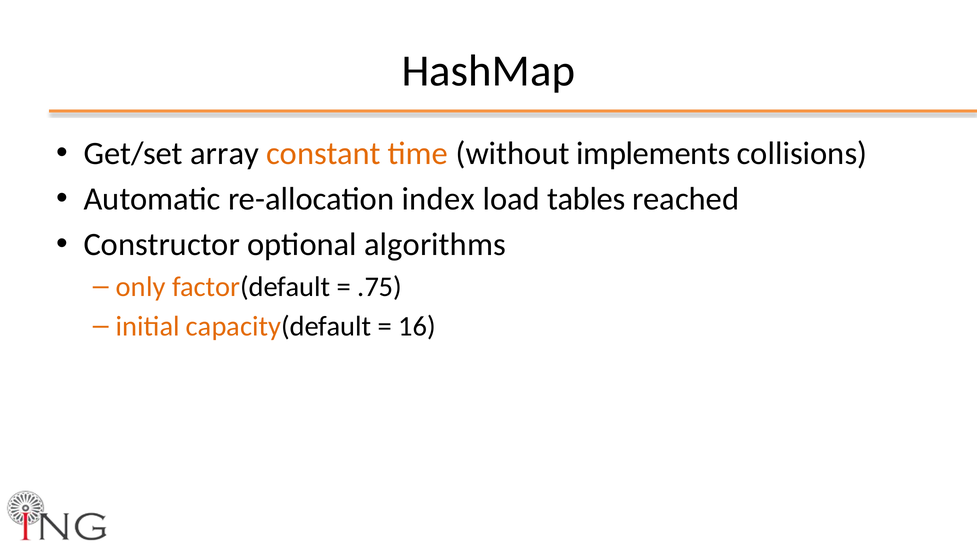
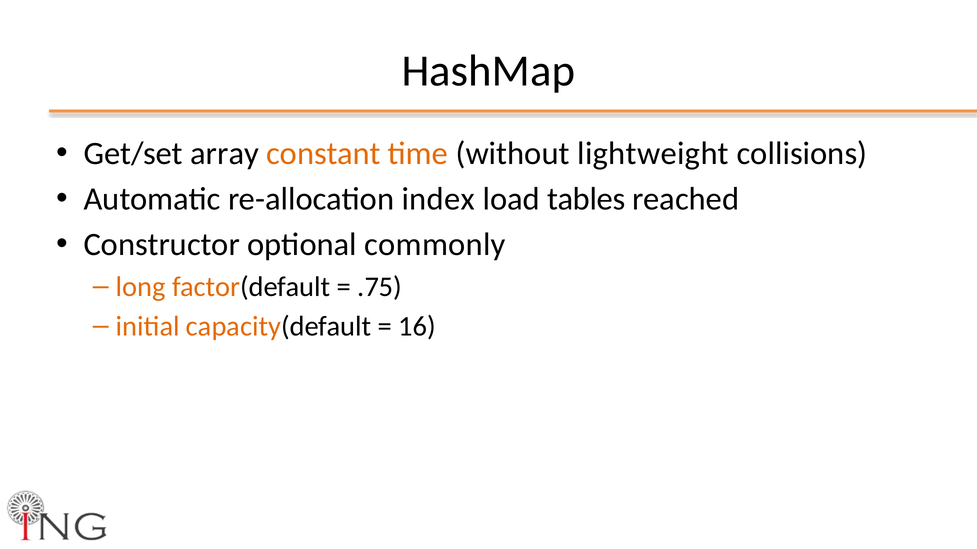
implements: implements -> lightweight (653, 154)
algorithms: algorithms -> commonly (435, 245)
only: only -> long (141, 287)
